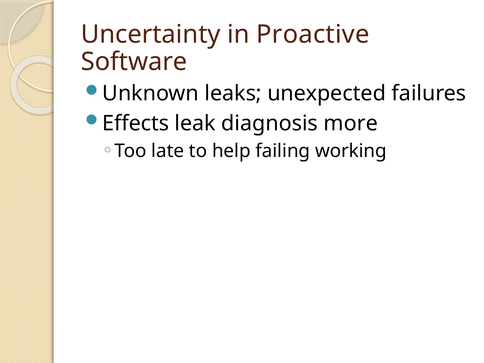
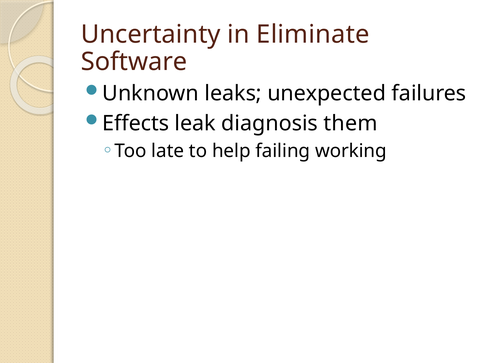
Proactive: Proactive -> Eliminate (313, 34)
more: more -> them (351, 123)
